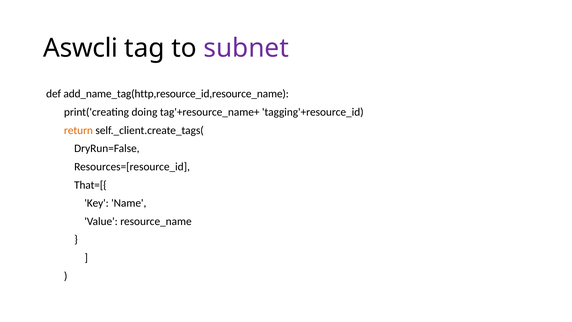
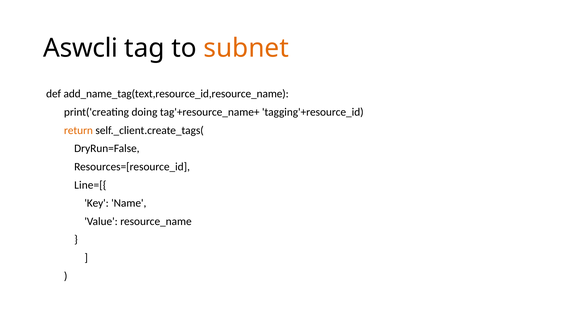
subnet colour: purple -> orange (246, 48)
add_name_tag(http,resource_id,resource_name: add_name_tag(http,resource_id,resource_name -> add_name_tag(text,resource_id,resource_name (176, 94)
That=[{: That=[{ -> Line=[{ (90, 185)
